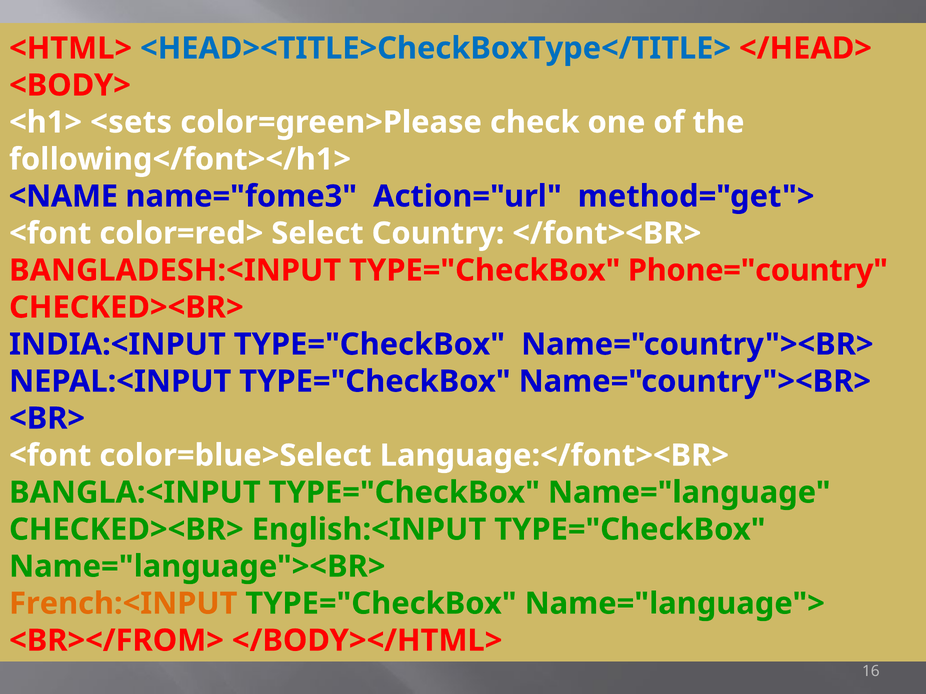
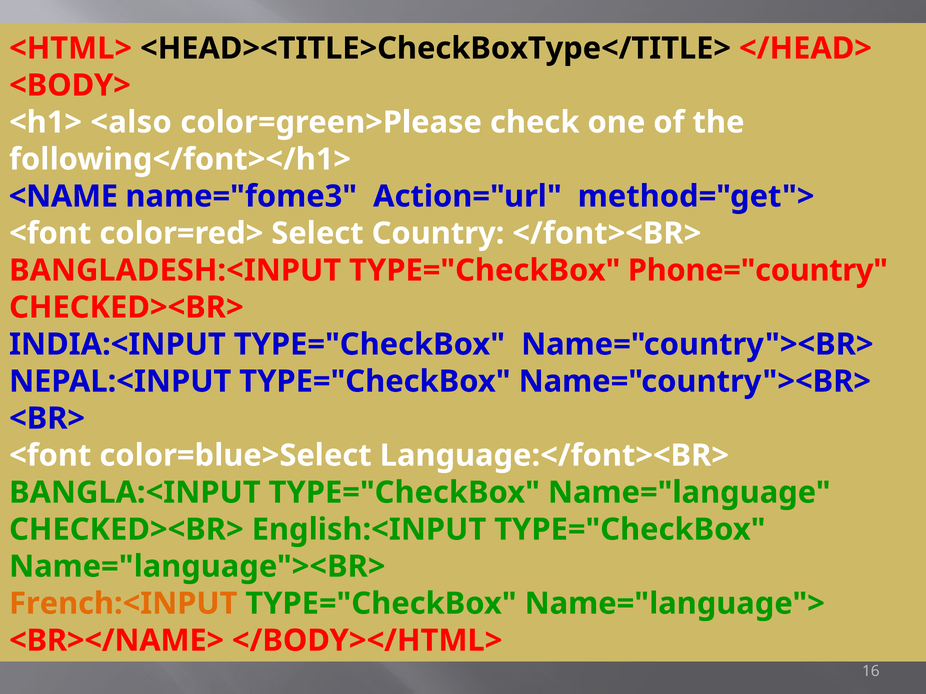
<HEAD><TITLE>CheckBoxType</TITLE> colour: blue -> black (436, 48)
<sets: <sets -> <also (131, 122)
<BR></FROM>: <BR></FROM> -> <BR></NAME> (117, 641)
